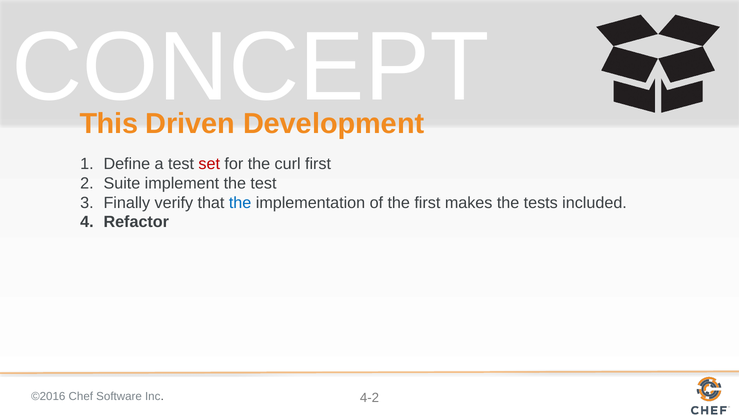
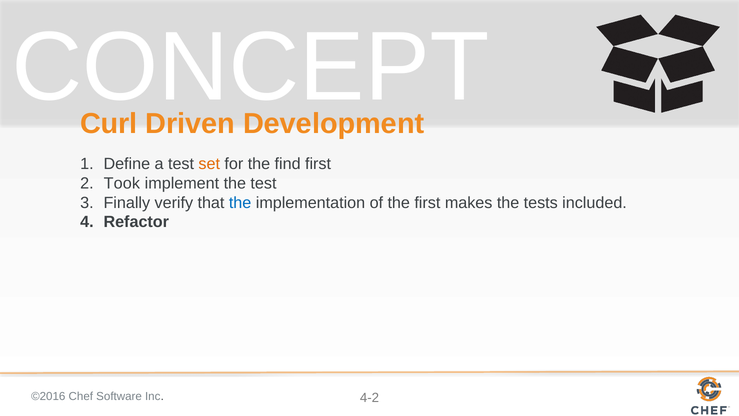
This: This -> Curl (109, 124)
set colour: red -> orange (209, 164)
curl: curl -> find (288, 164)
Suite: Suite -> Took (122, 183)
